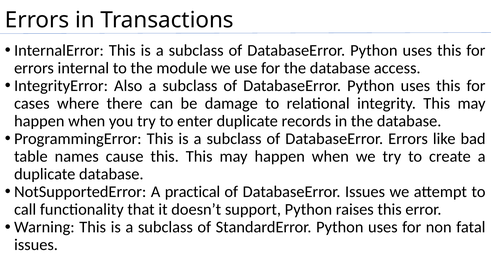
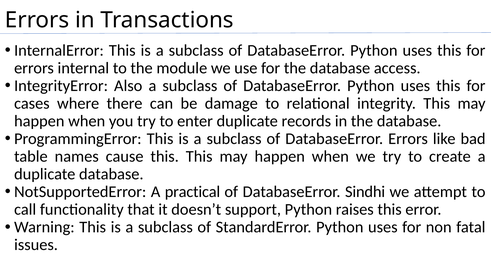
DatabaseError Issues: Issues -> Sindhi (365, 192)
